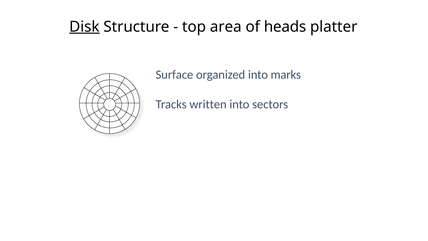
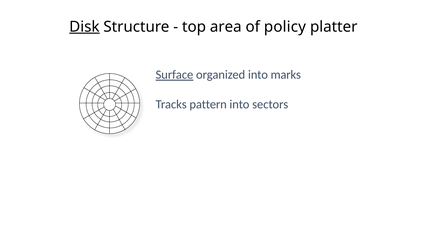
heads: heads -> policy (285, 27)
Surface underline: none -> present (174, 75)
written: written -> pattern (208, 104)
